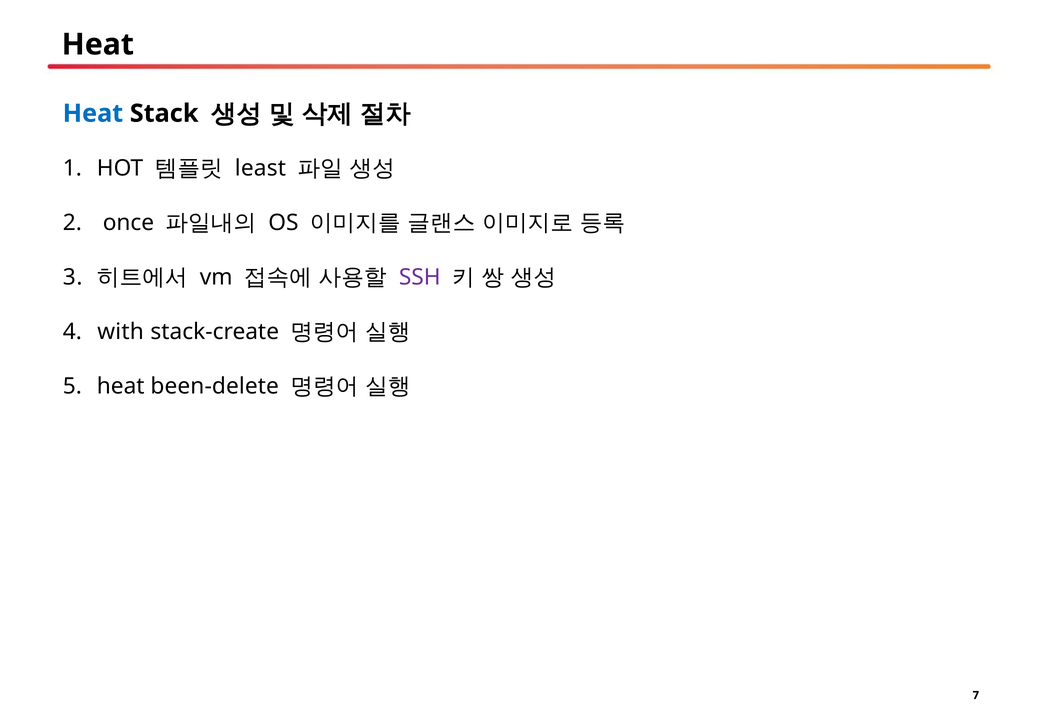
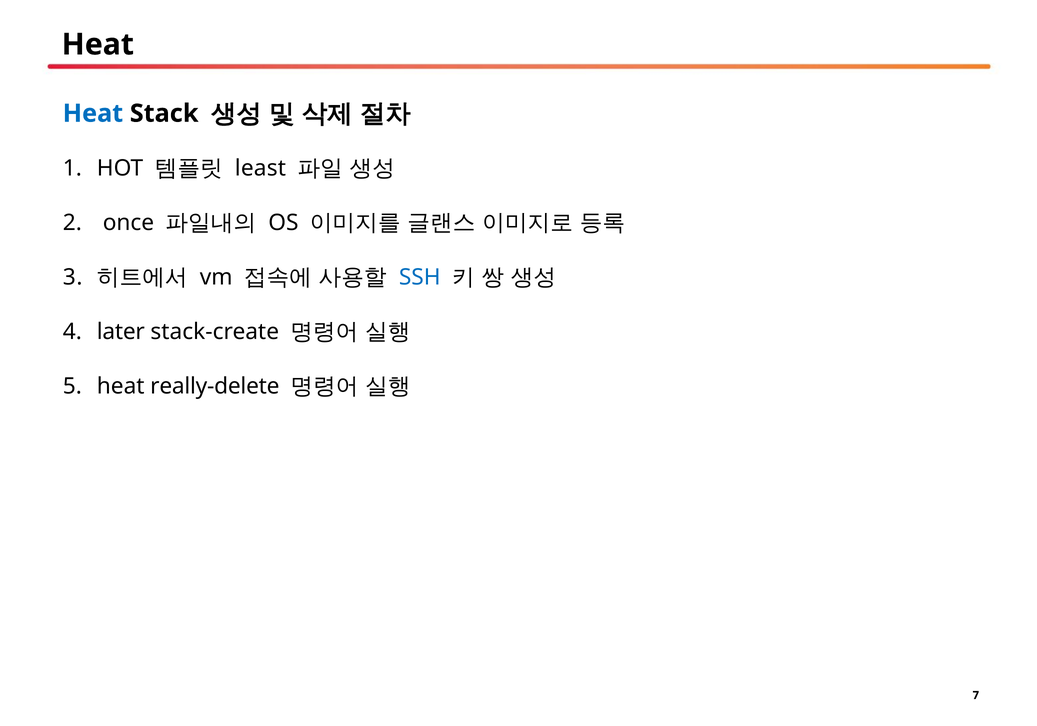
SSH colour: purple -> blue (420, 277)
with: with -> later (121, 332)
been-delete: been-delete -> really-delete (215, 386)
